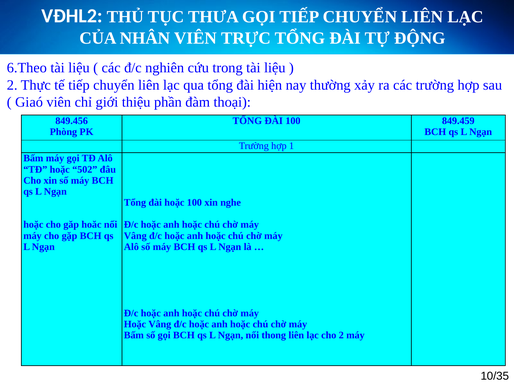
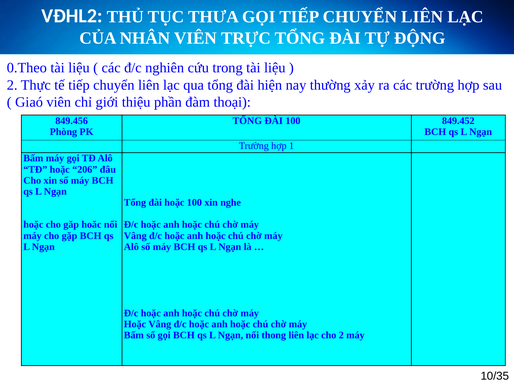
6.Theo: 6.Theo -> 0.Theo (27, 68)
849.459: 849.459 -> 849.452 (458, 121)
502: 502 -> 206 (85, 169)
